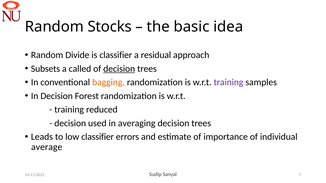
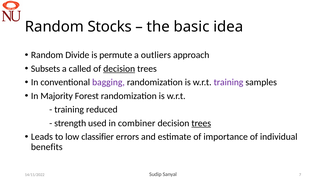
is classifier: classifier -> permute (116, 55)
residual: residual -> outliers (156, 55)
bagging colour: orange -> purple (108, 82)
In Decision: Decision -> Majority (57, 96)
decision: decision -> strength (70, 123)
averaging: averaging -> combiner (137, 123)
trees underline: none -> present (201, 123)
average: average -> benefits (47, 147)
